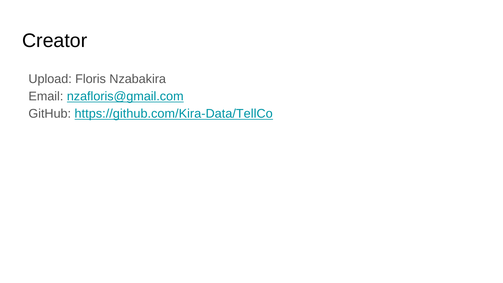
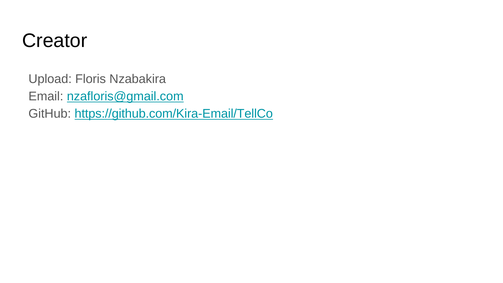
https://github.com/Kira-Data/TellCo: https://github.com/Kira-Data/TellCo -> https://github.com/Kira-Email/TellCo (174, 114)
